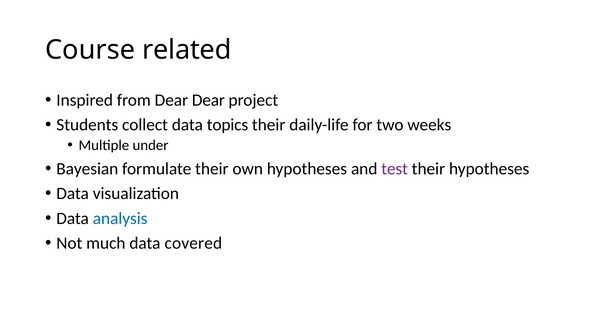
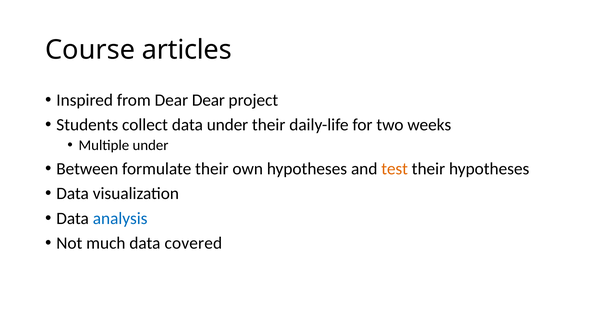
related: related -> articles (187, 50)
data topics: topics -> under (227, 125)
Bayesian: Bayesian -> Between (87, 169)
test colour: purple -> orange (395, 169)
